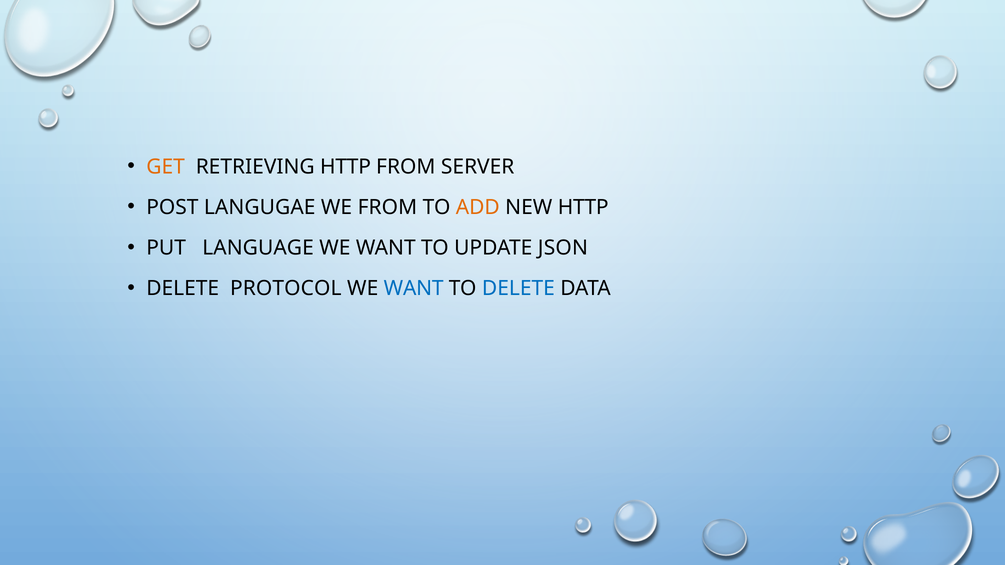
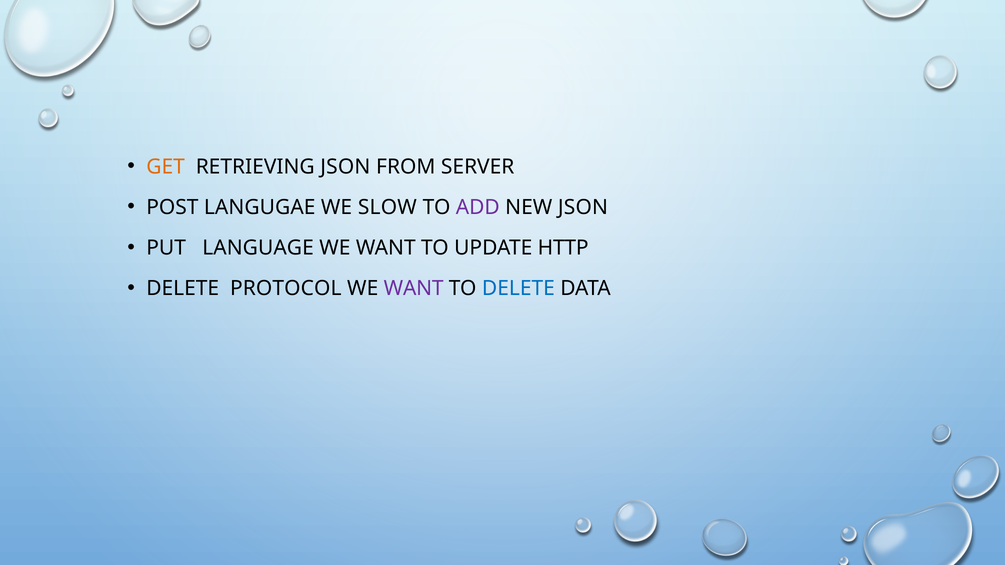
RETRIEVING HTTP: HTTP -> JSON (345, 167)
WE FROM: FROM -> SLOW (387, 207)
ADD colour: orange -> purple (478, 207)
NEW HTTP: HTTP -> JSON (583, 207)
JSON: JSON -> HTTP (563, 248)
WANT colour: blue -> purple (414, 289)
